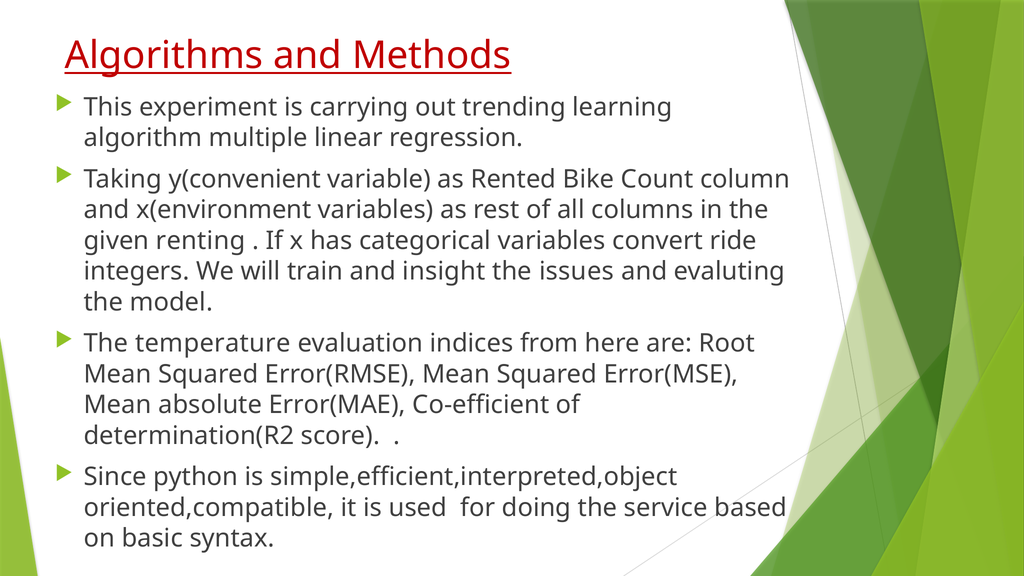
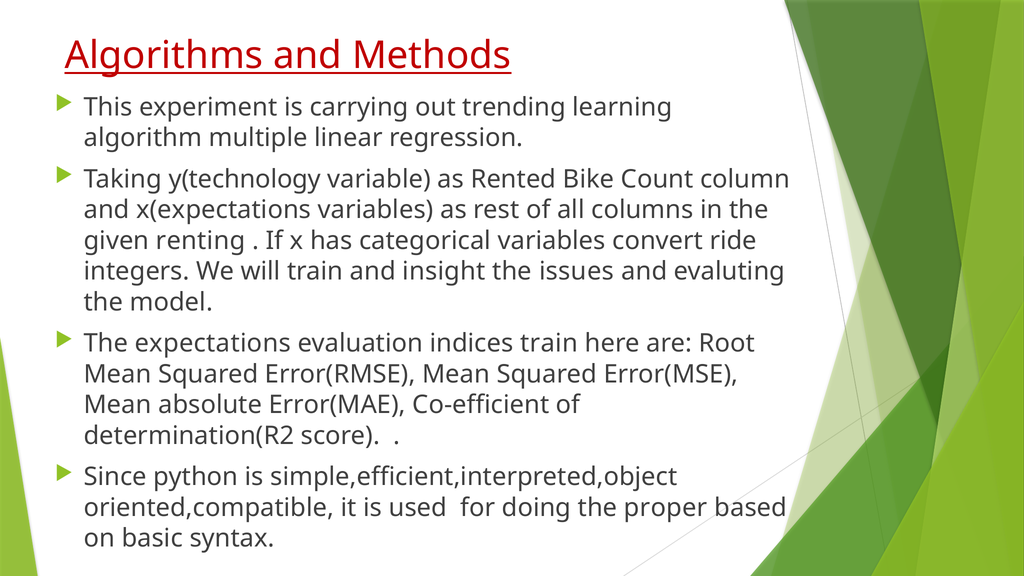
y(convenient: y(convenient -> y(technology (245, 179)
x(environment: x(environment -> x(expectations (224, 210)
temperature: temperature -> expectations (213, 343)
indices from: from -> train (549, 343)
service: service -> proper (666, 508)
